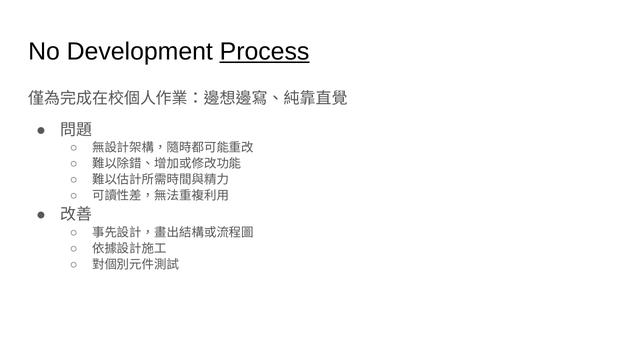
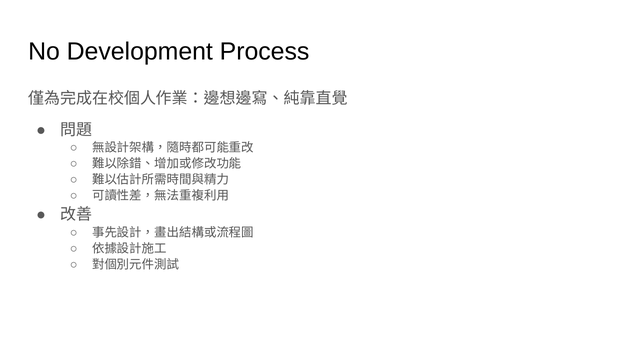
Process underline: present -> none (265, 52)
